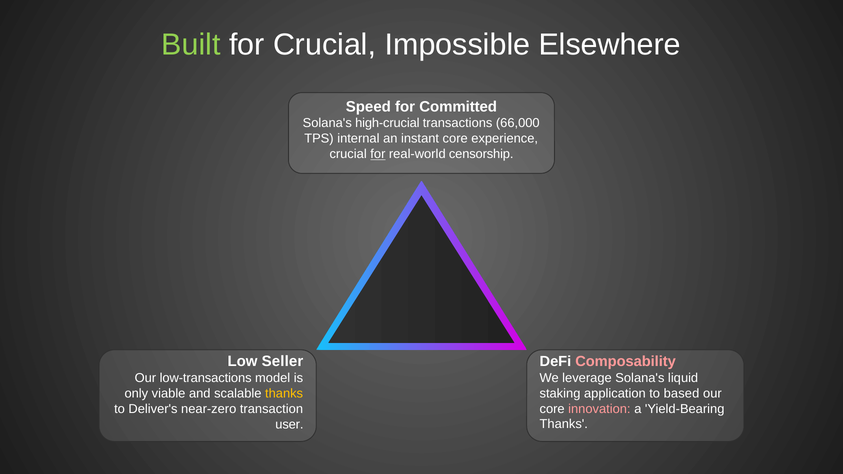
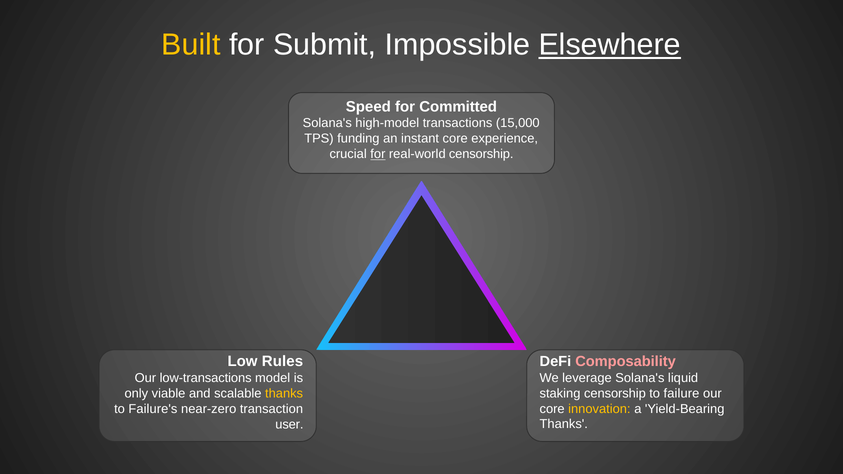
Built colour: light green -> yellow (191, 45)
for Crucial: Crucial -> Submit (325, 45)
Elsewhere underline: none -> present (610, 45)
high-crucial: high-crucial -> high-model (387, 123)
66,000: 66,000 -> 15,000 (518, 123)
internal: internal -> funding (358, 139)
Seller: Seller -> Rules (282, 362)
staking application: application -> censorship (615, 393)
based: based -> failure (681, 393)
innovation colour: pink -> yellow (599, 409)
Deliver's: Deliver's -> Failure's (153, 409)
